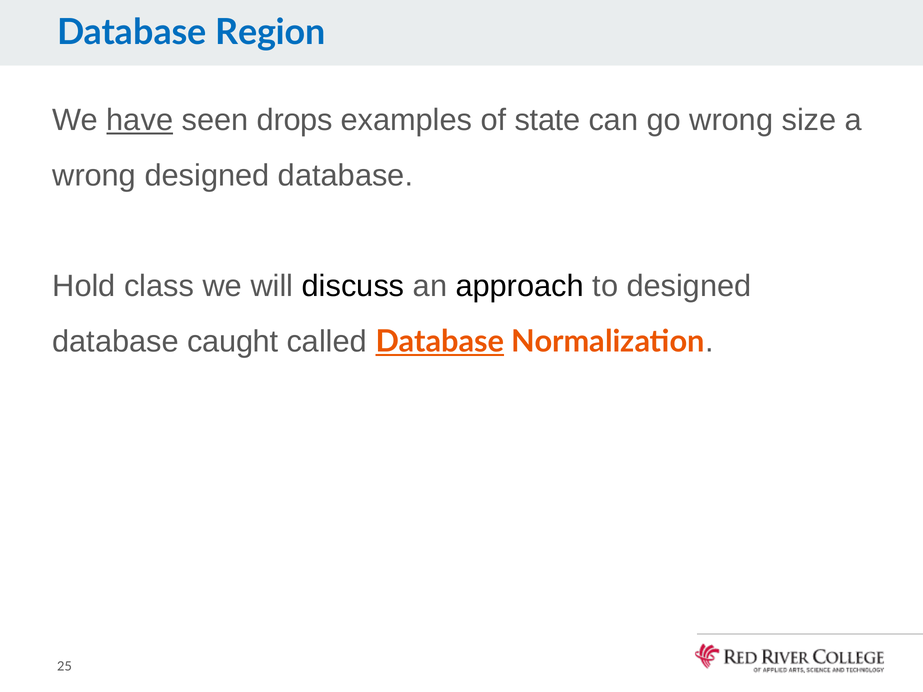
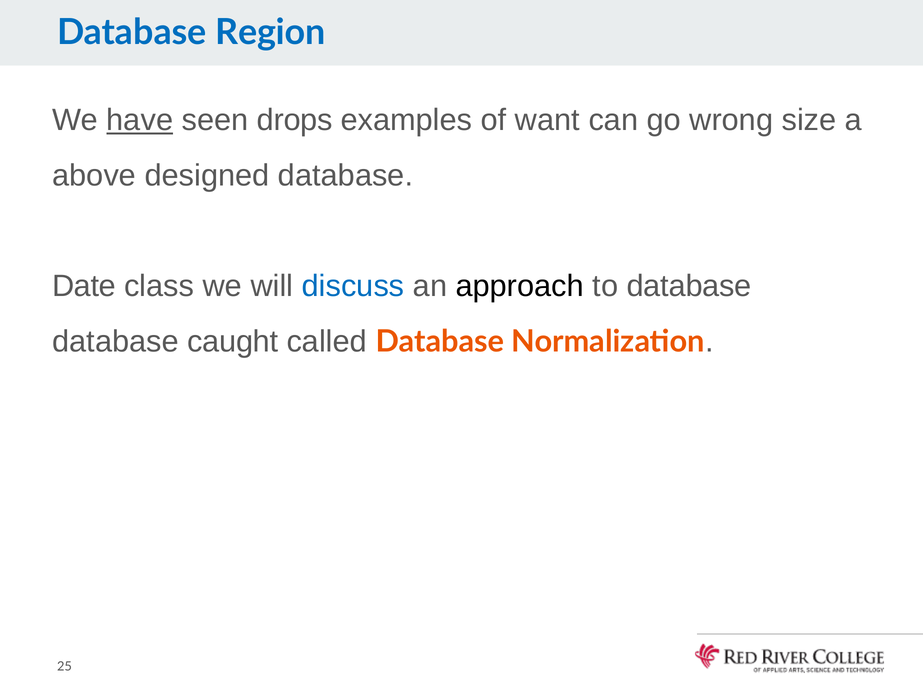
state: state -> want (547, 120)
wrong: wrong -> above (94, 176)
Hold: Hold -> Date (84, 286)
discuss colour: black -> blue (353, 286)
to designed: designed -> database (689, 286)
Database underline: present -> none (440, 342)
